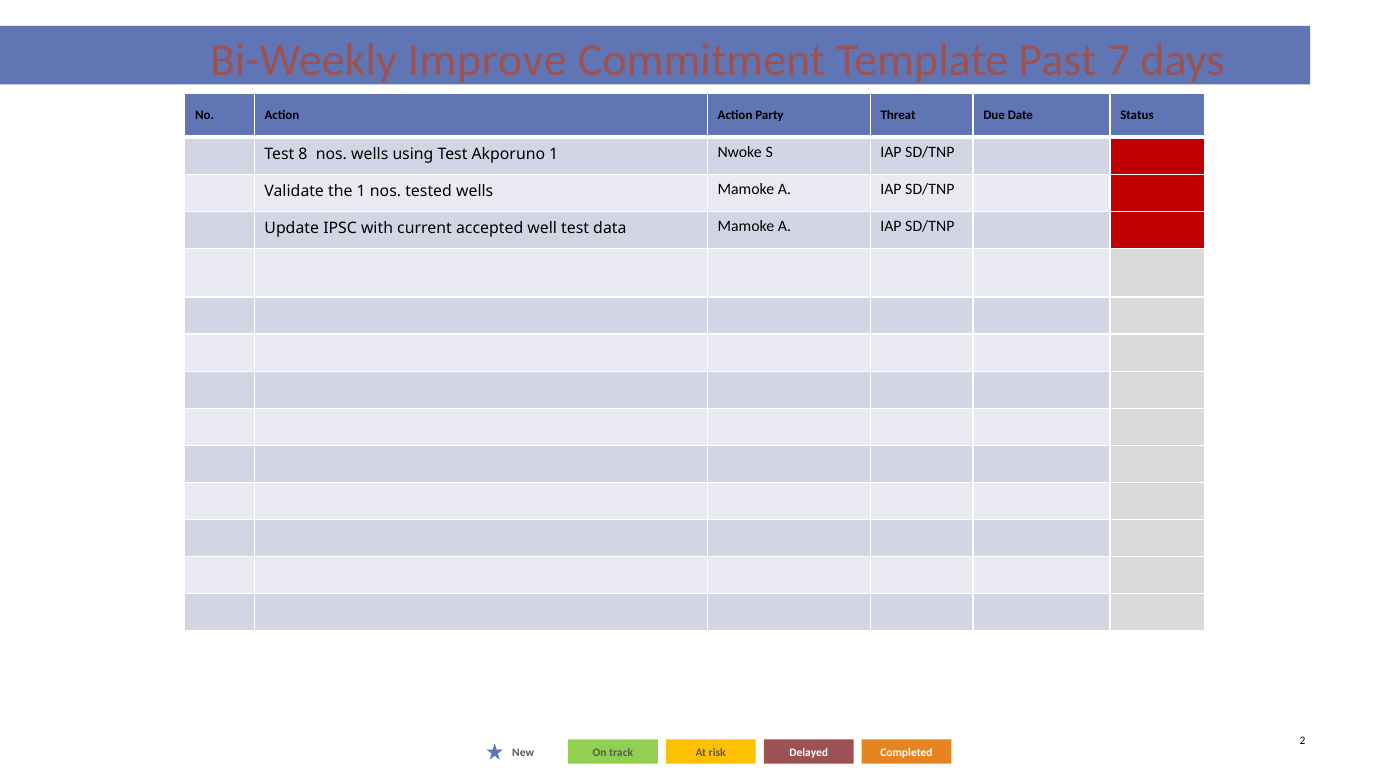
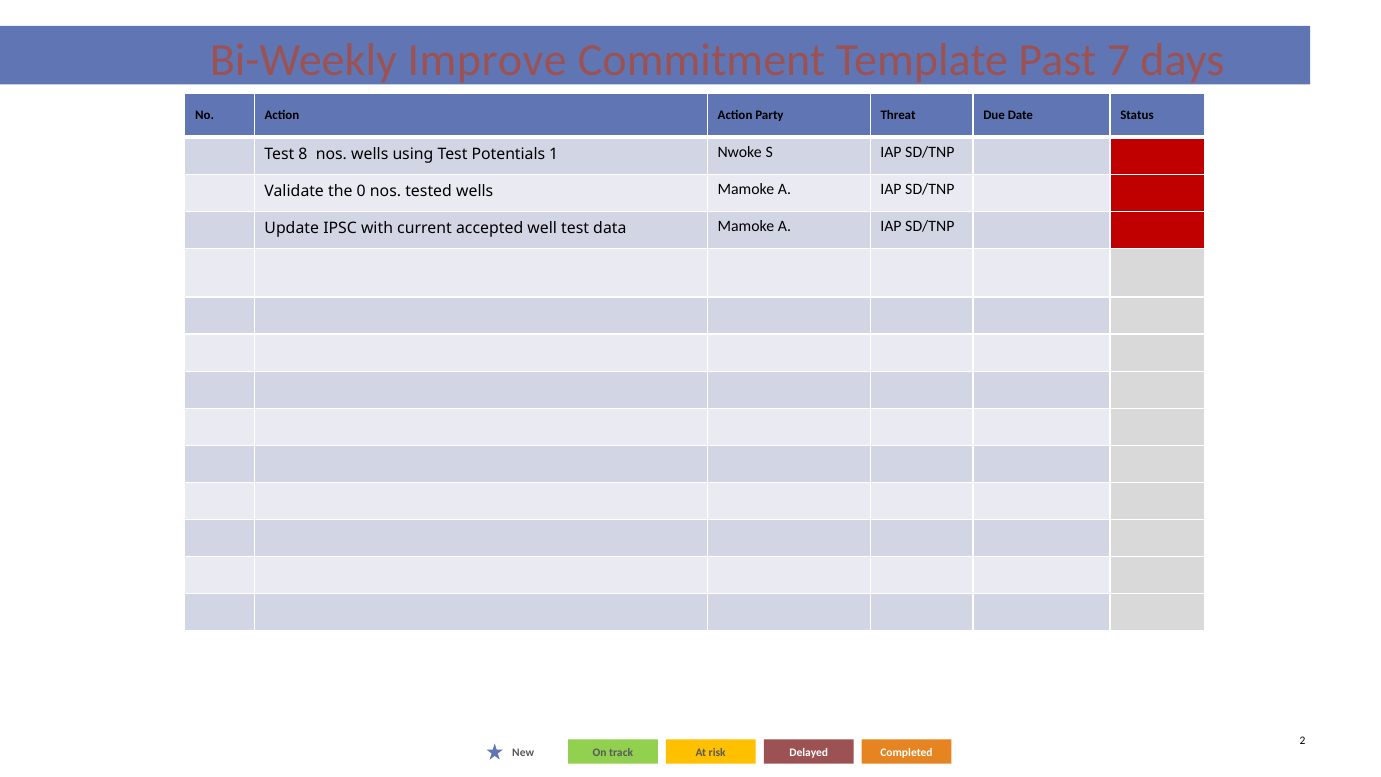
Akporuno: Akporuno -> Potentials (508, 154)
the 1: 1 -> 0 (361, 191)
